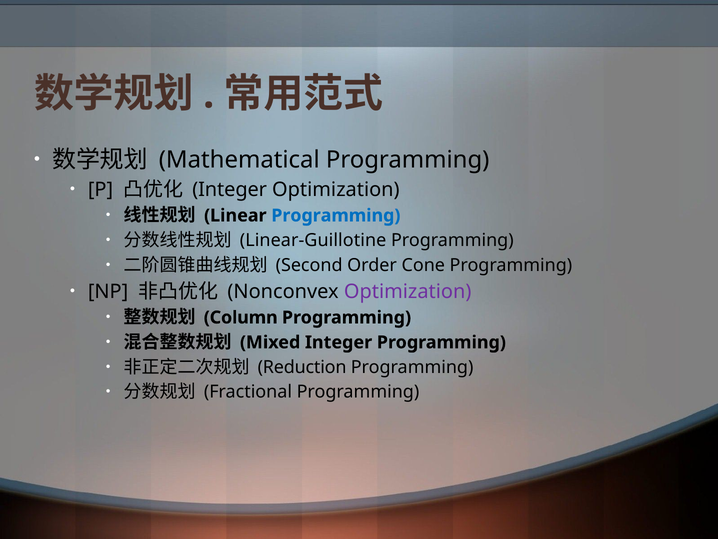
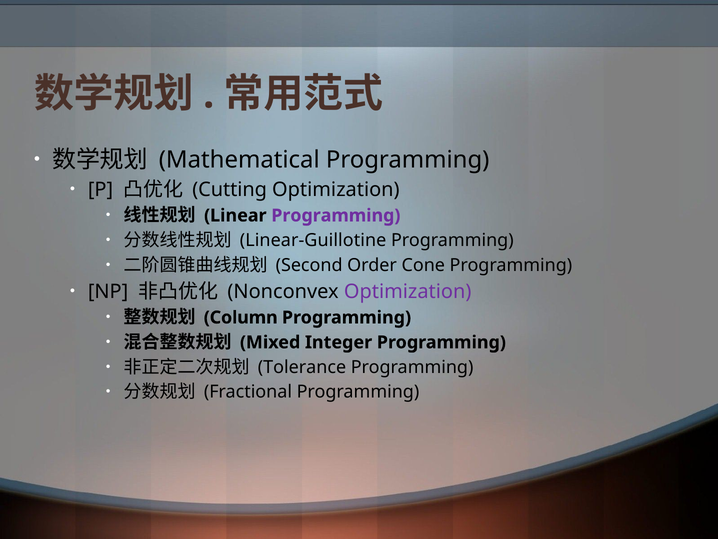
Integer: Integer -> Cutting (230, 189)
Programming colour: blue -> purple (336, 215)
Reduction: Reduction -> Tolerance (302, 367)
